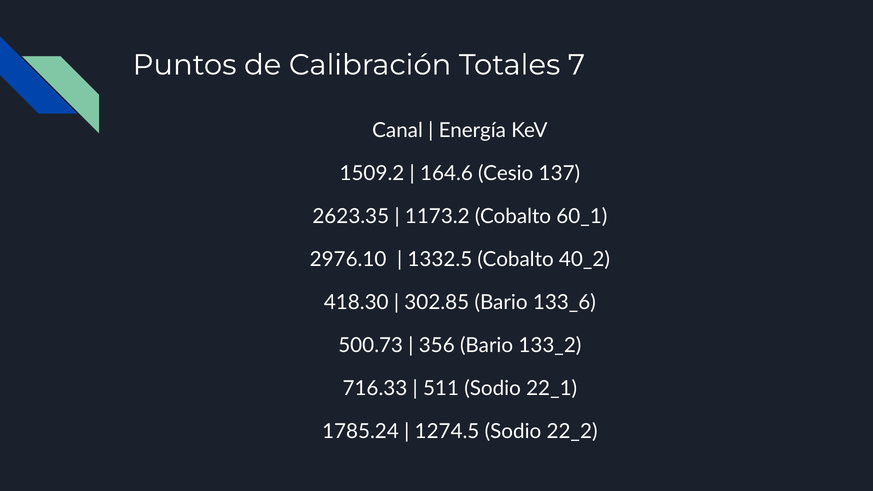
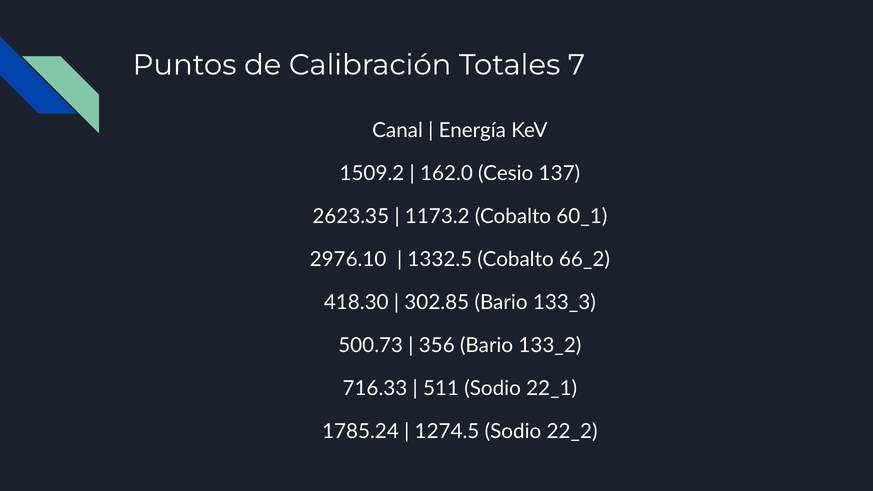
164.6: 164.6 -> 162.0 (446, 174)
40_2: 40_2 -> 66_2 (584, 259)
133_6: 133_6 -> 133_3 (564, 302)
